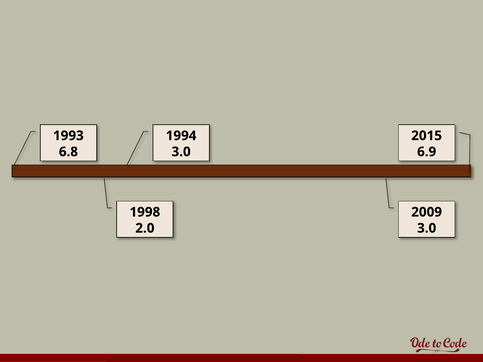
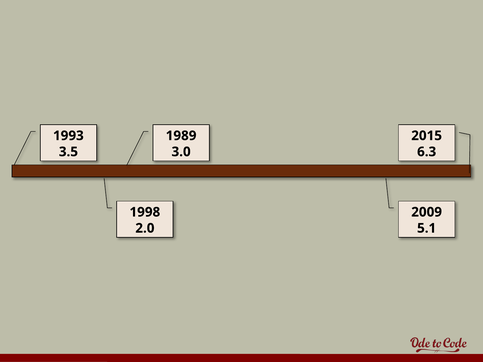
1994: 1994 -> 1989 (181, 136)
6.8: 6.8 -> 3.5 (68, 152)
6.9: 6.9 -> 6.3 (427, 152)
3.0: 3.0 -> 5.1 (427, 228)
